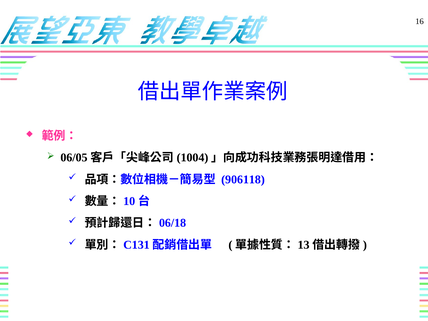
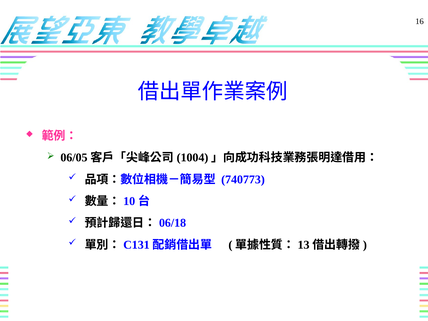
906118: 906118 -> 740773 (243, 180)
